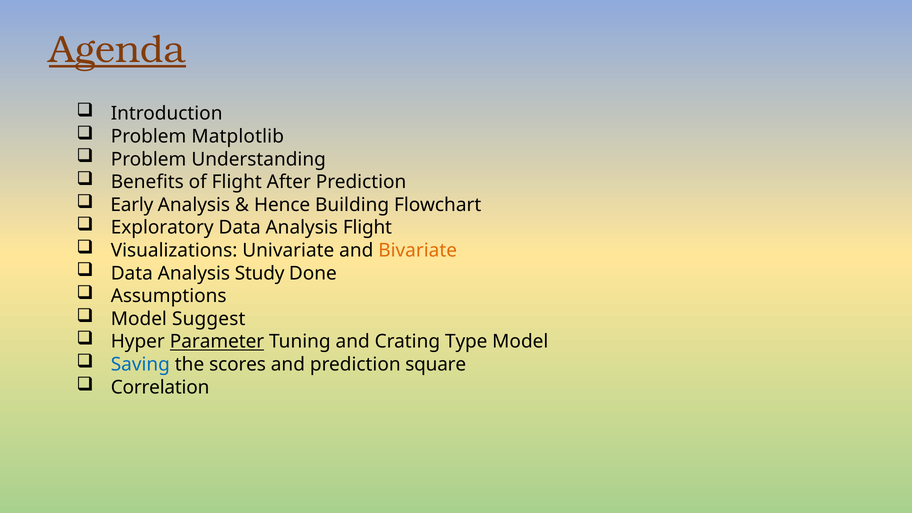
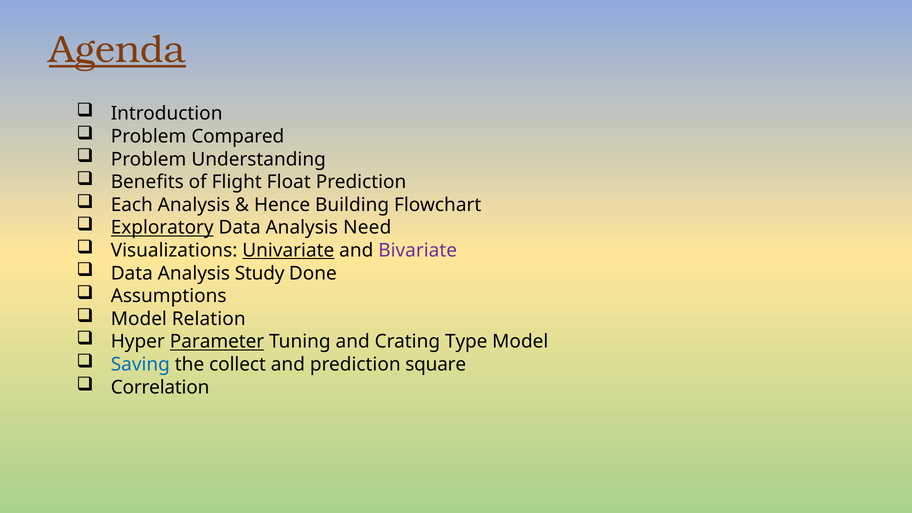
Matplotlib: Matplotlib -> Compared (238, 136)
After: After -> Float (289, 182)
Early: Early -> Each (132, 205)
Exploratory underline: none -> present (162, 228)
Analysis Flight: Flight -> Need (367, 228)
Univariate underline: none -> present (288, 250)
Bivariate colour: orange -> purple (418, 250)
Suggest: Suggest -> Relation (209, 319)
scores: scores -> collect (238, 365)
